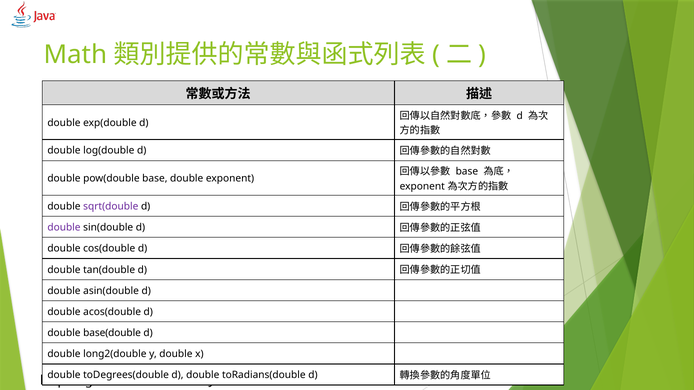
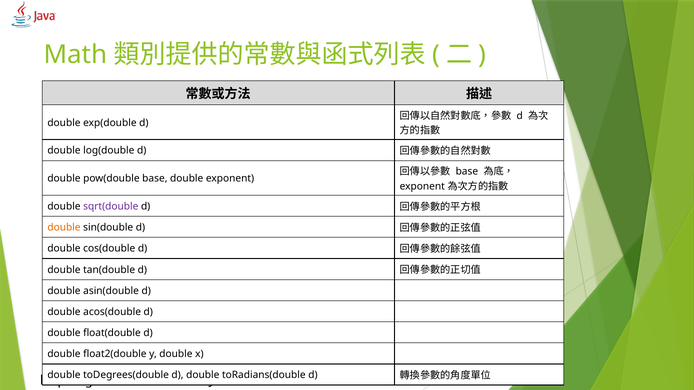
double colour: purple -> orange (64, 228)
base(double: base(double -> float(double (112, 333)
long2(double: long2(double -> float2(double (115, 354)
